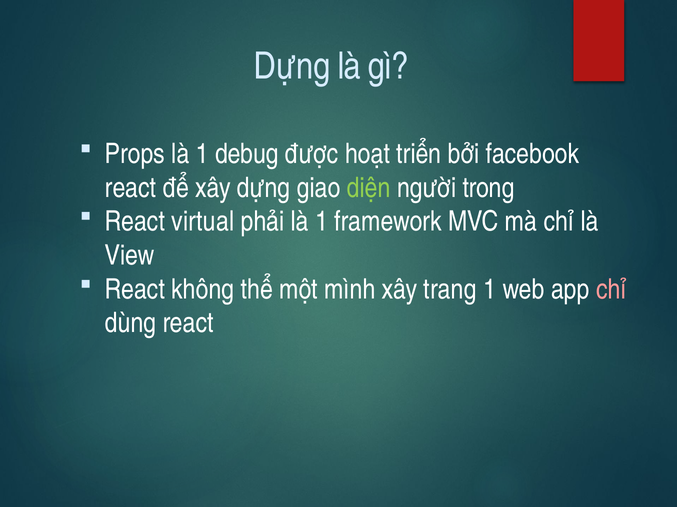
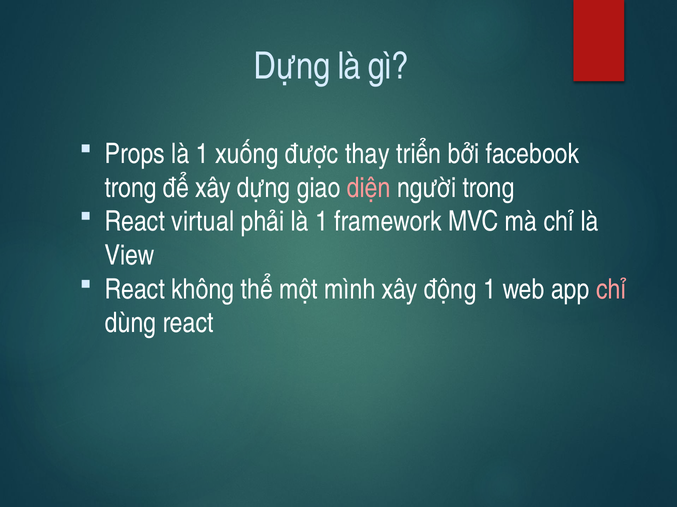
debug: debug -> xuống (247, 154)
hoạt: hoạt -> thay (367, 154)
react: react -> trong (131, 188)
diện colour: light green -> pink (369, 188)
trang: trang -> động (450, 290)
